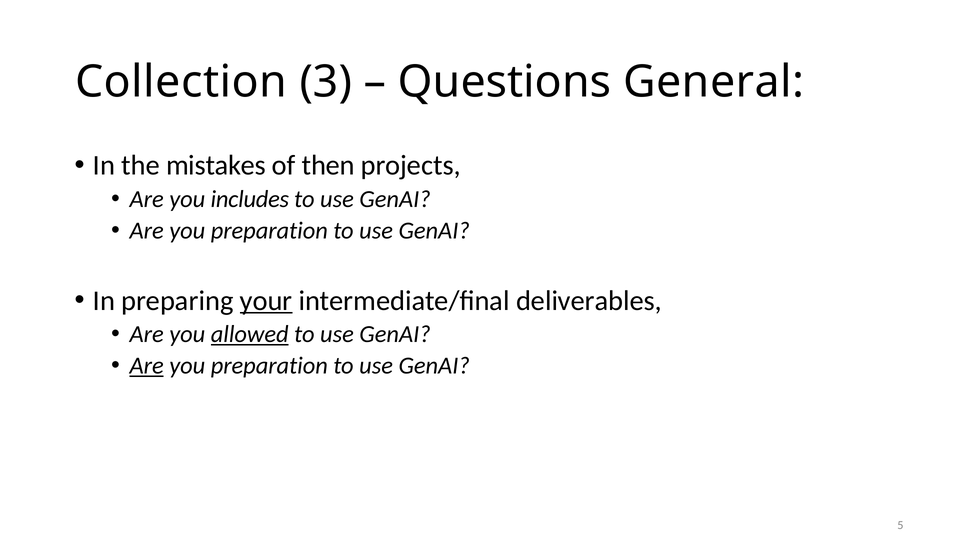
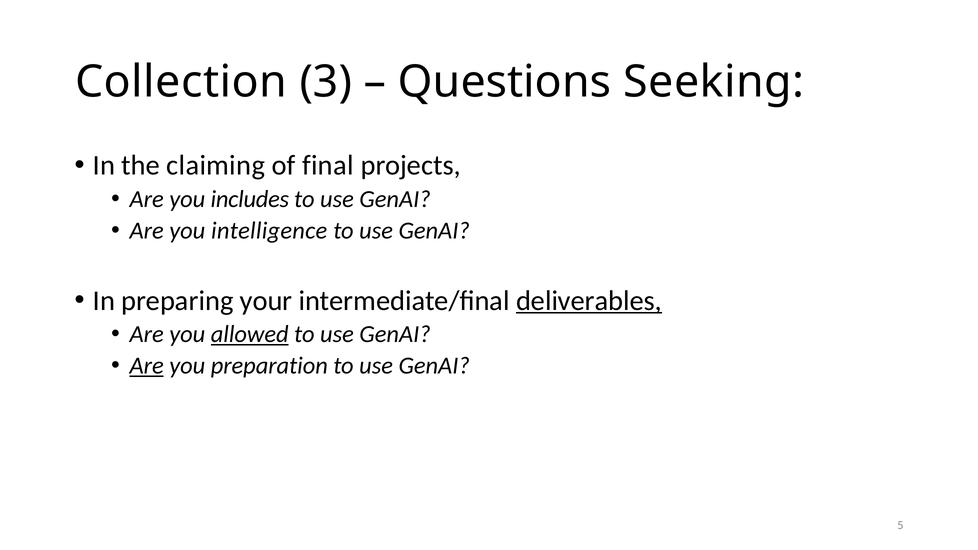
General: General -> Seeking (714, 82)
mistakes: mistakes -> claiming (216, 165)
then: then -> final (328, 165)
preparation: preparation -> intelligence (269, 230)
your underline: present -> none (266, 301)
deliverables underline: none -> present (589, 301)
